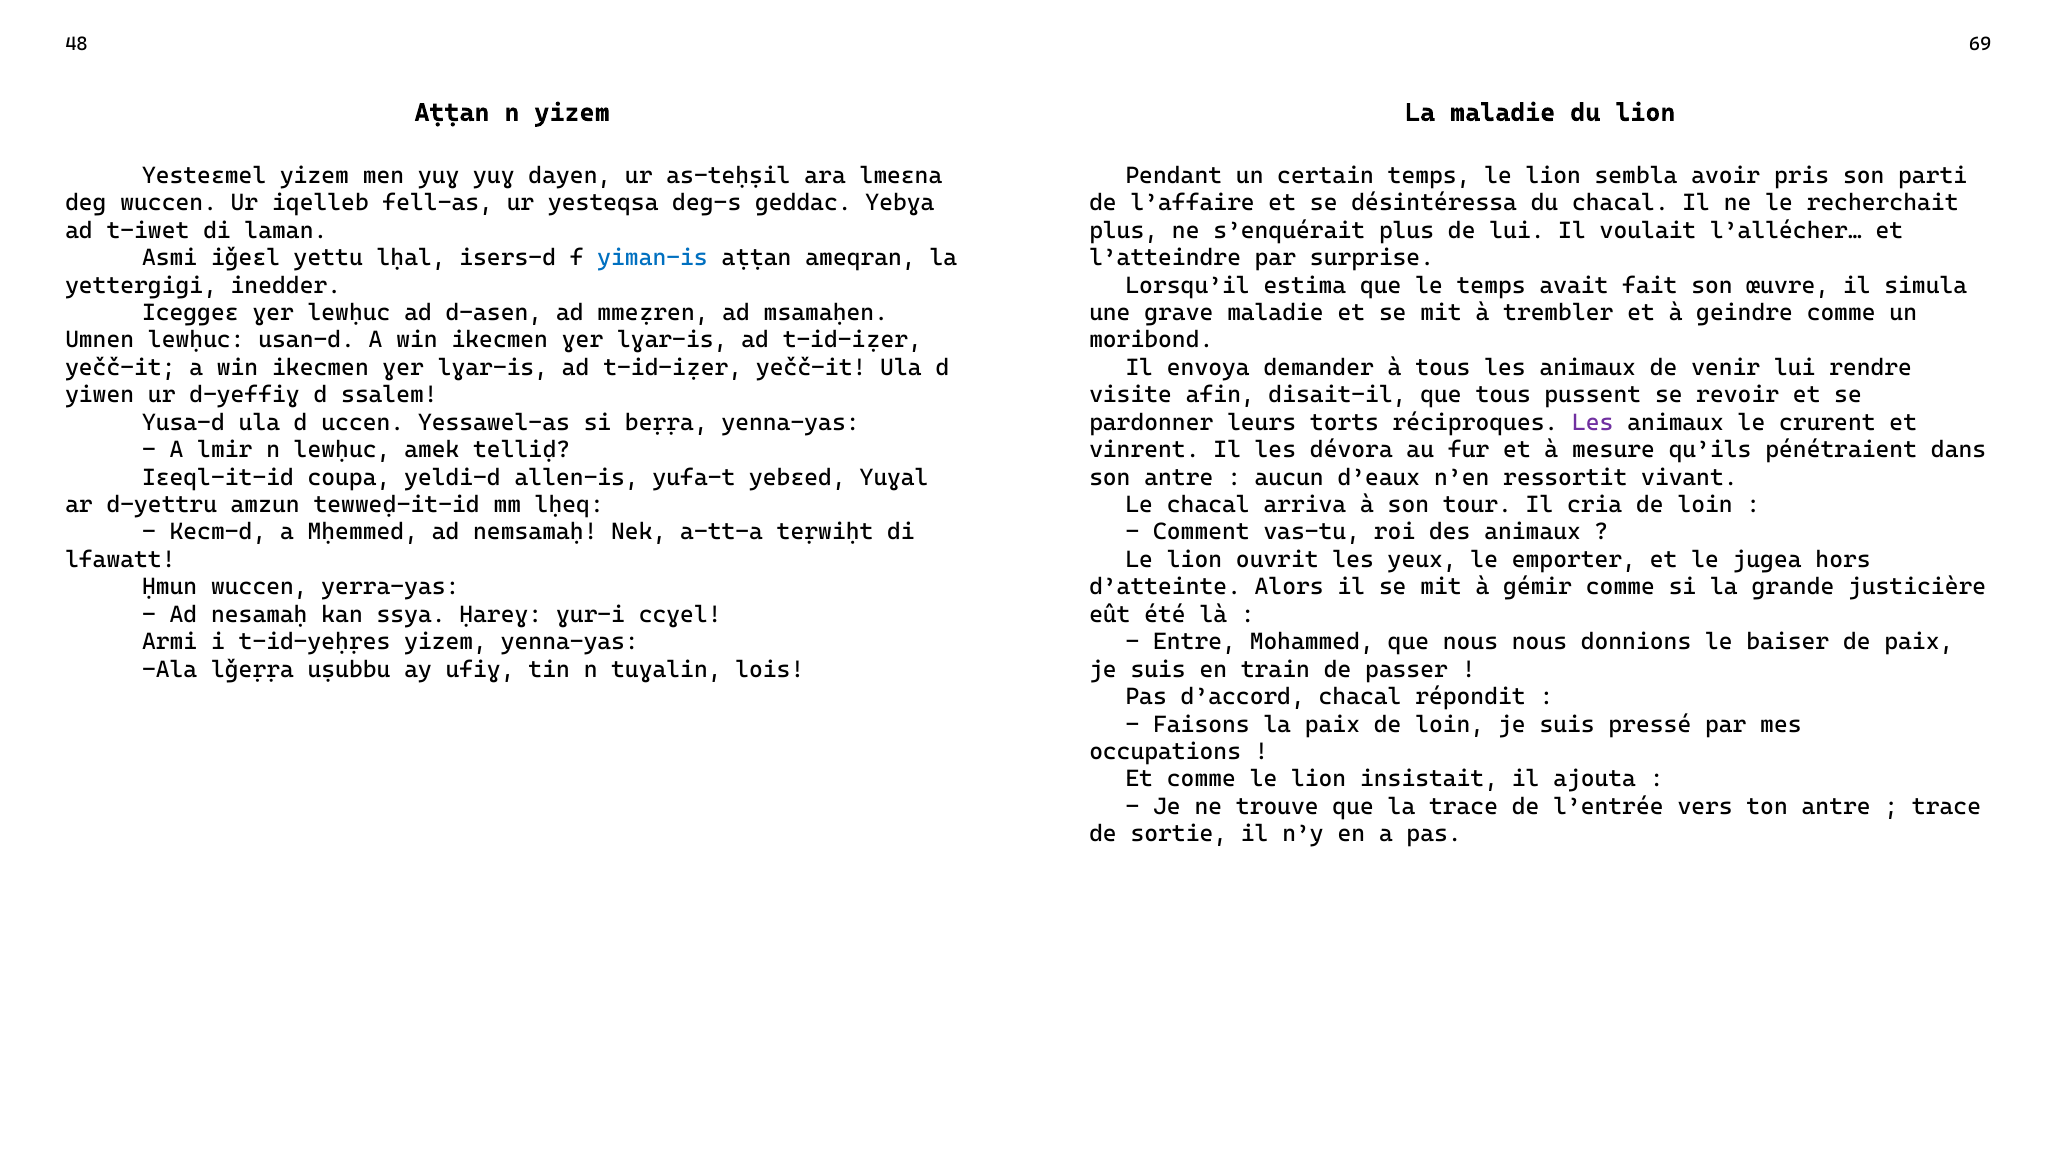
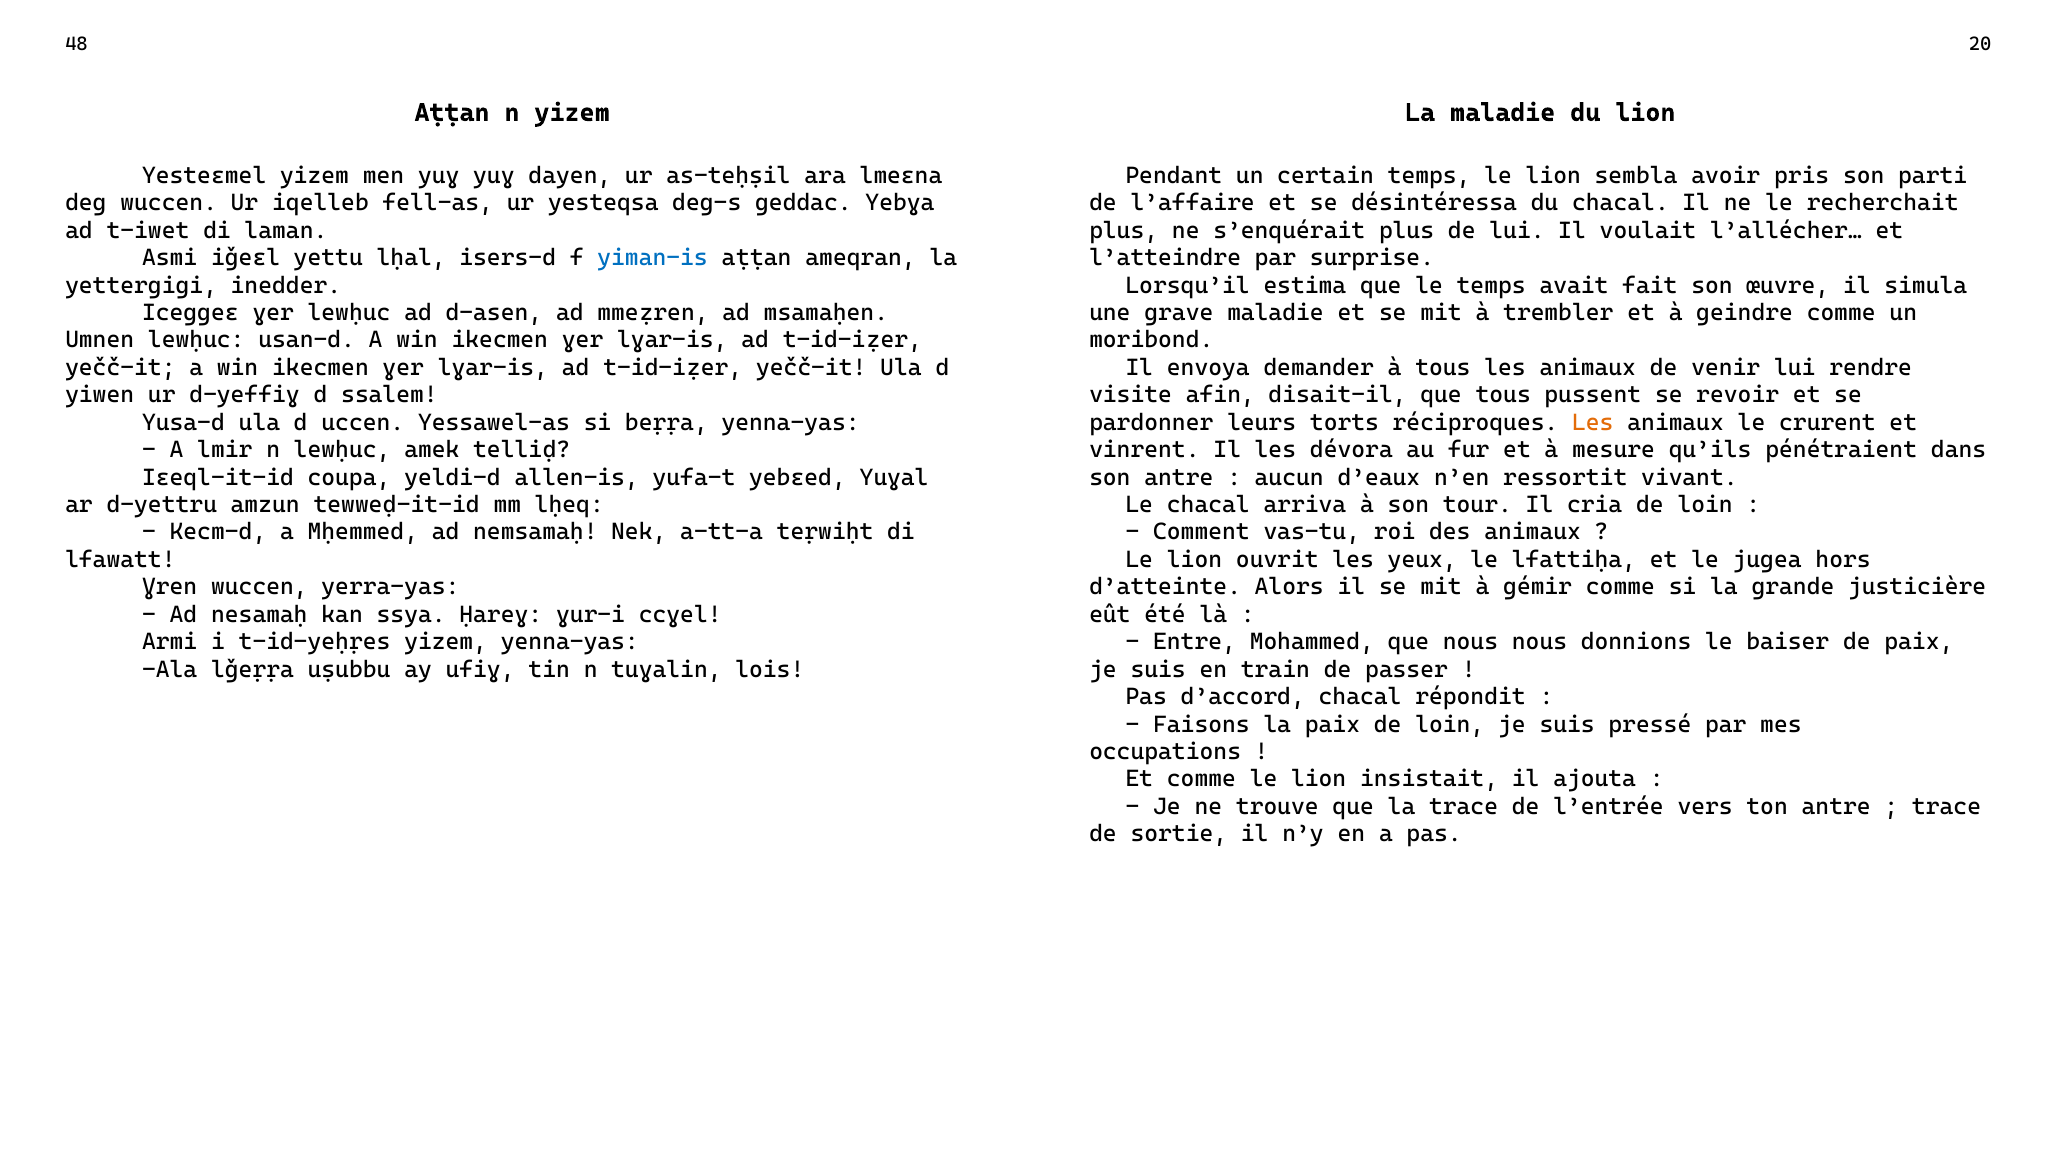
69: 69 -> 20 (1980, 44)
Les colour: purple -> orange (1593, 422)
emporter: emporter -> lfattiḥa (1574, 560)
Ḥmun: Ḥmun -> Ɣren (170, 587)
